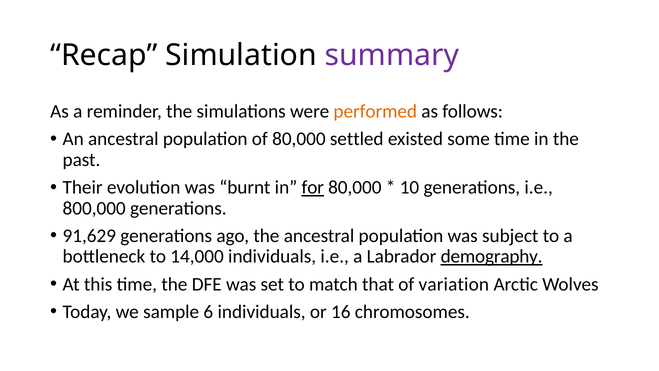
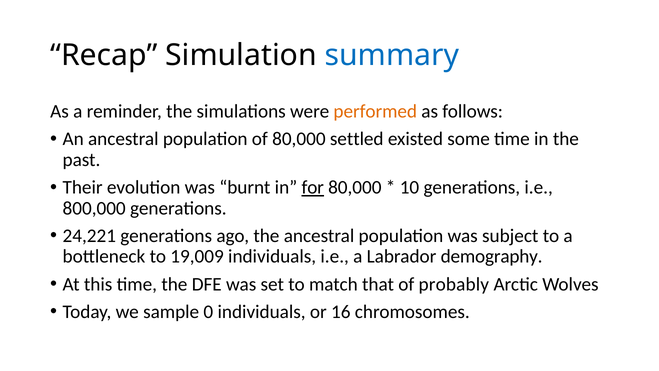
summary colour: purple -> blue (392, 55)
91,629: 91,629 -> 24,221 (89, 236)
14,000: 14,000 -> 19,009 (197, 256)
demography underline: present -> none (492, 256)
variation: variation -> probably (454, 284)
6: 6 -> 0 (208, 312)
